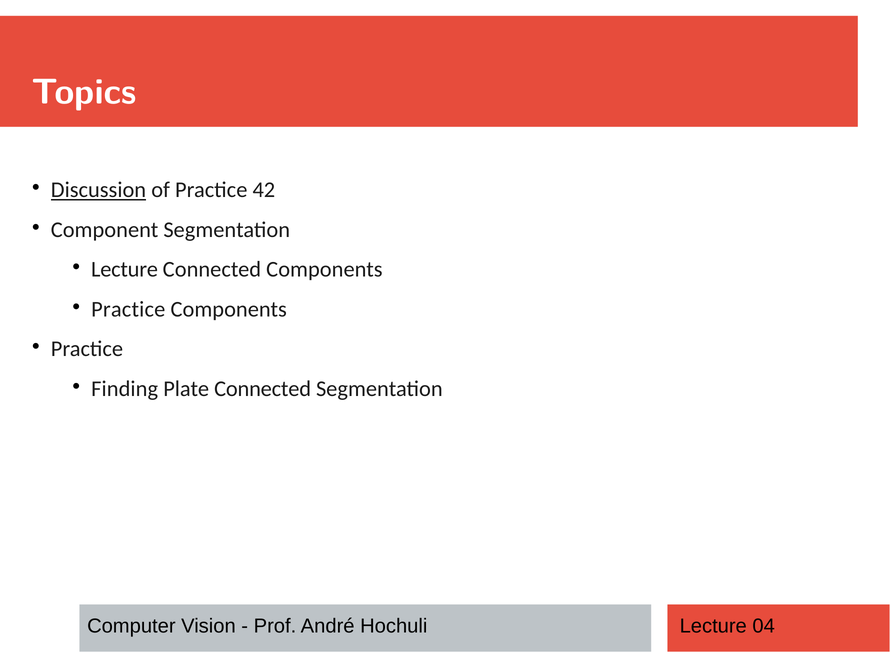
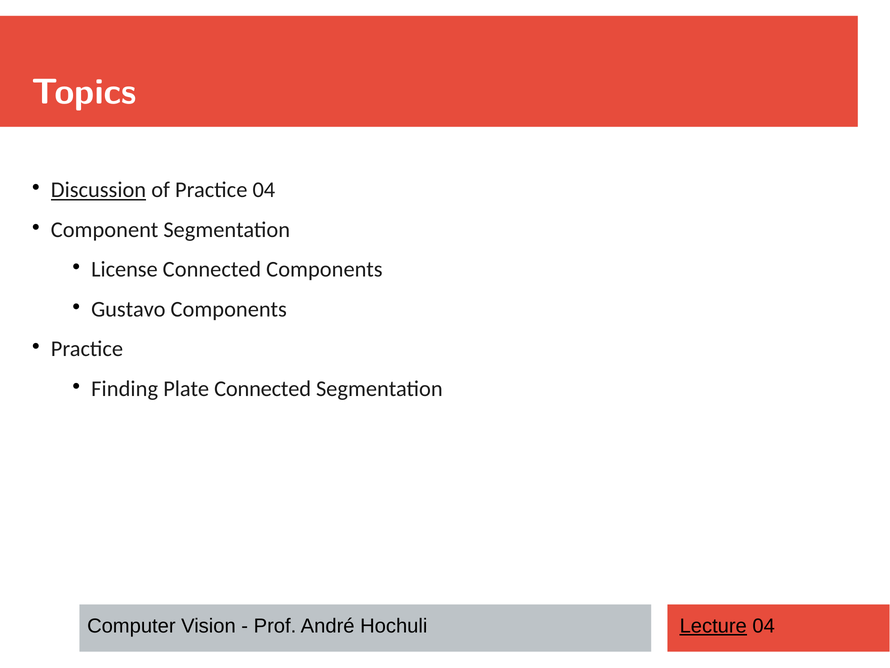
Practice 42: 42 -> 04 (264, 190)
Lecture: Lecture -> License (124, 269)
Practice: Practice -> Gustavo (128, 309)
Lecture underline: none -> present (713, 625)
